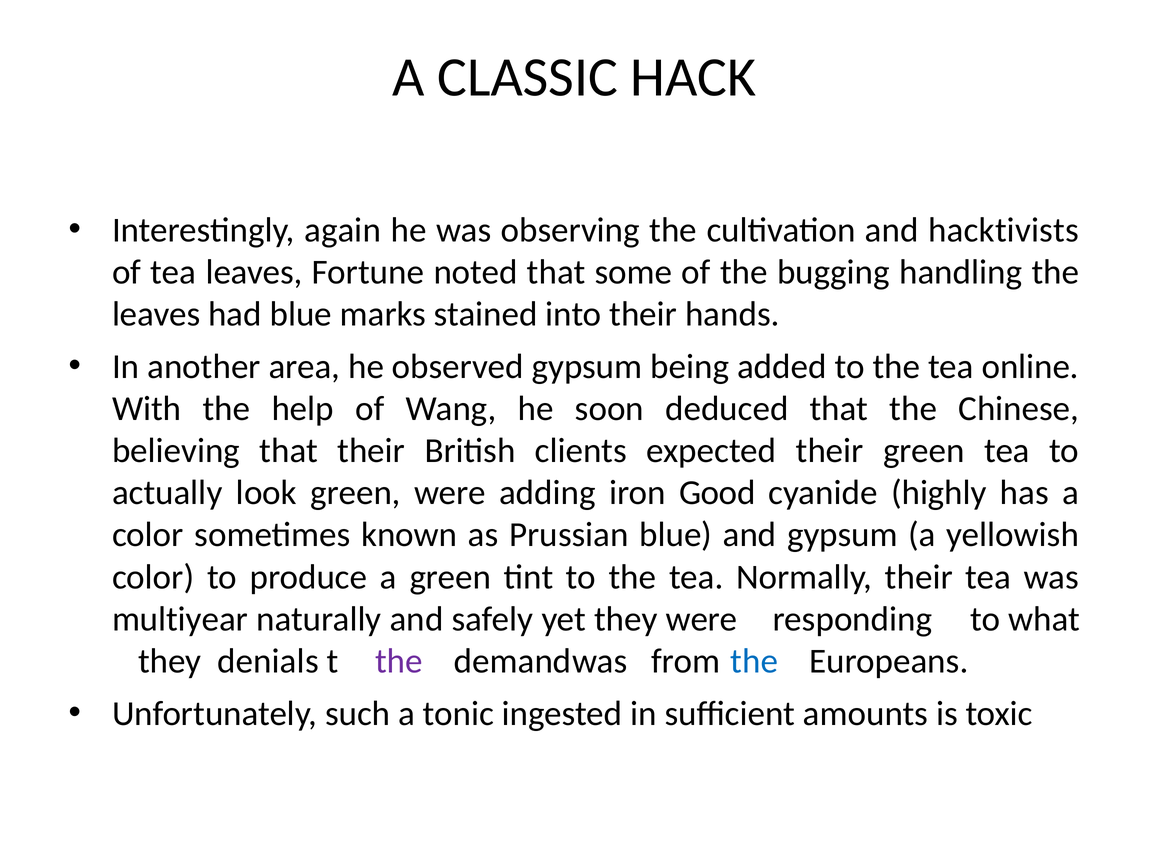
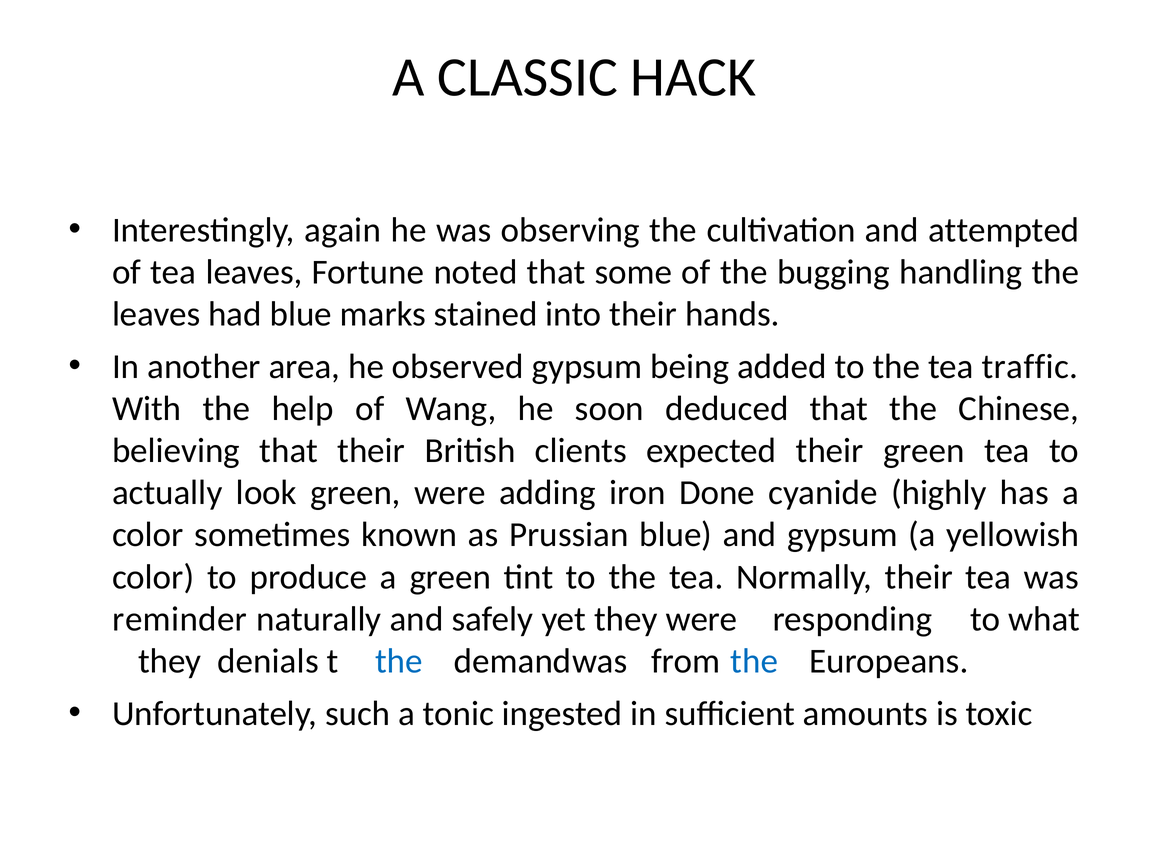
hacktivists: hacktivists -> attempted (1004, 230)
online: online -> traffic (1030, 367)
Good: Good -> Done (717, 493)
multiyear: multiyear -> reminder (180, 620)
the colour: purple -> blue (399, 662)
